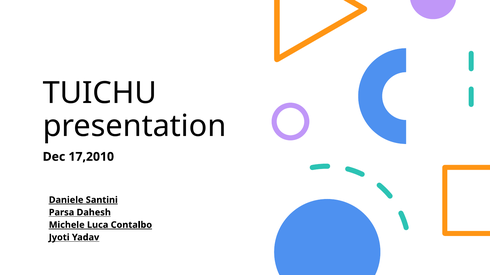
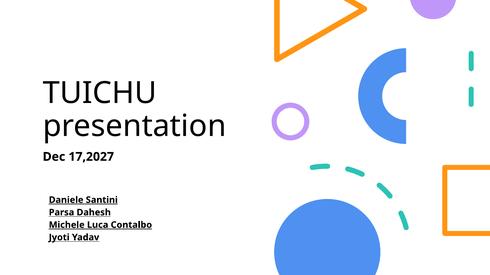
17,2010: 17,2010 -> 17,2027 (91, 157)
